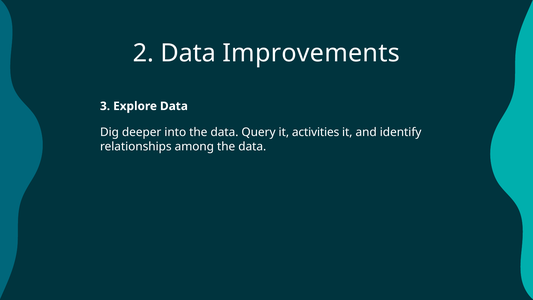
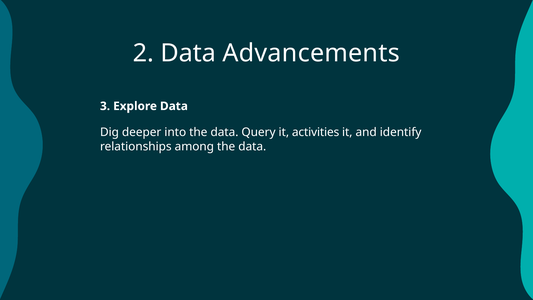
Improvements: Improvements -> Advancements (311, 53)
